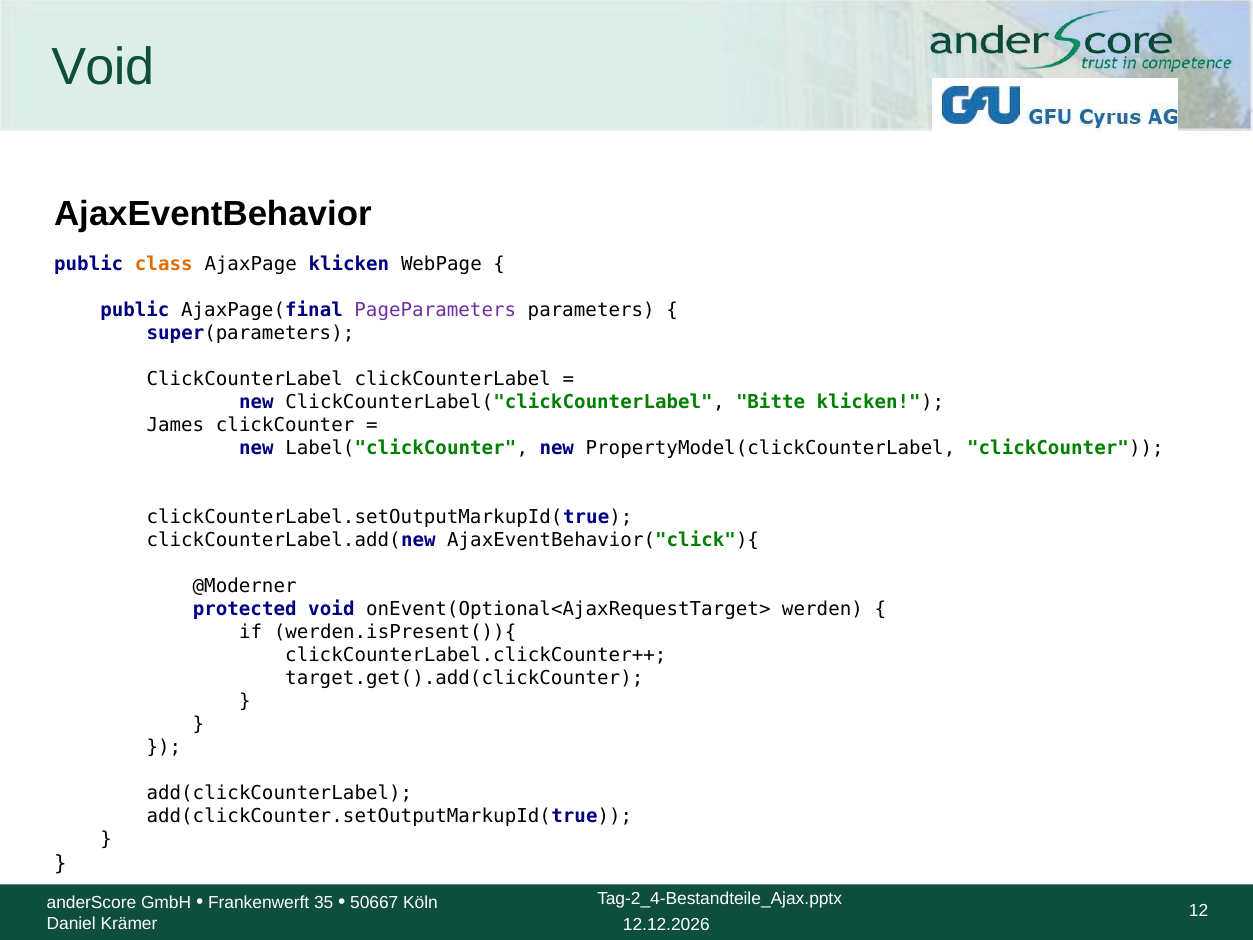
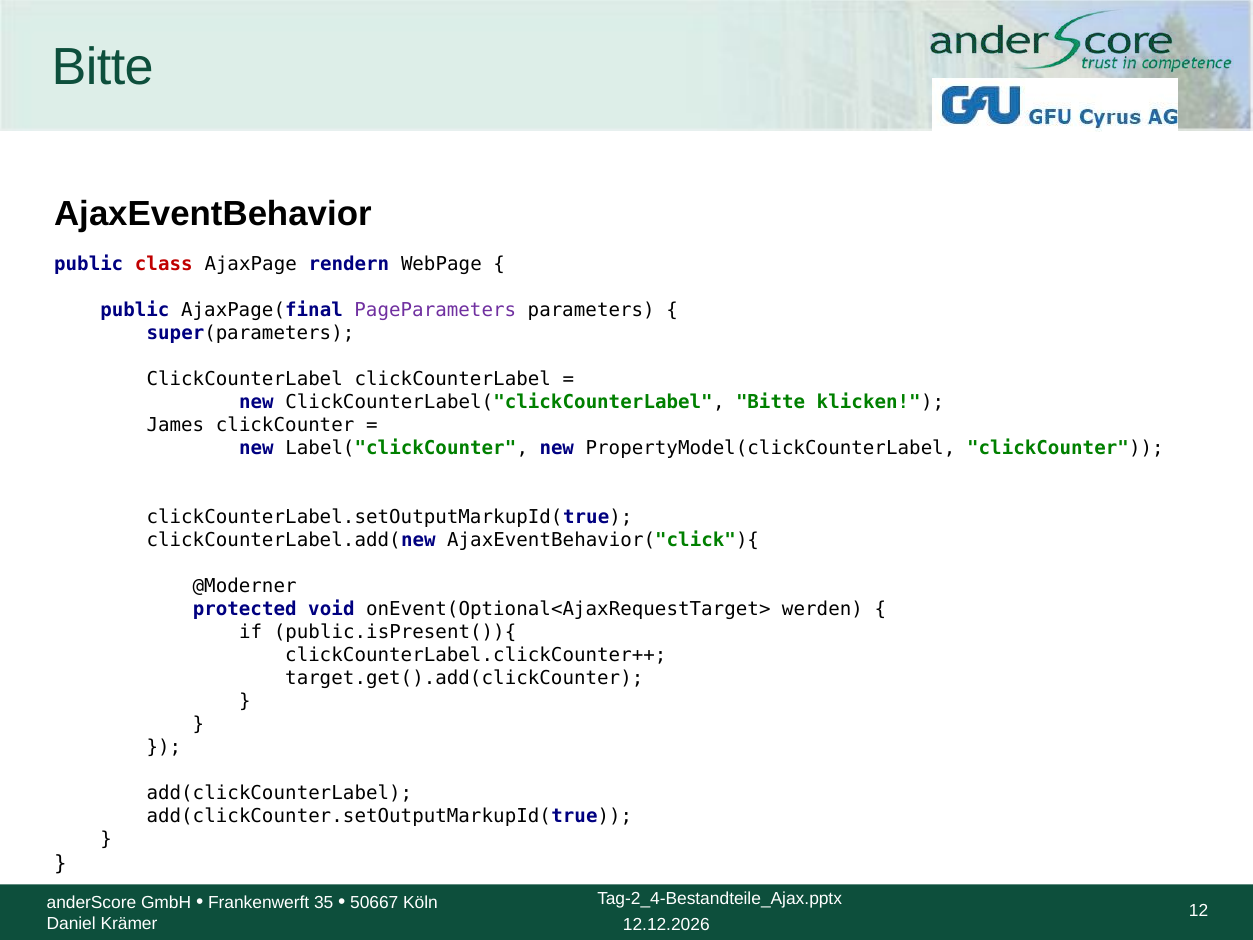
Void: Void -> Bitte (103, 68)
class colour: orange -> red (164, 264)
AjaxPage klicken: klicken -> rendern (349, 264)
werden.isPresent()){: werden.isPresent()){ -> public.isPresent()){ (395, 632)
